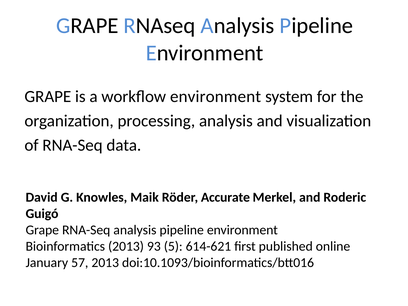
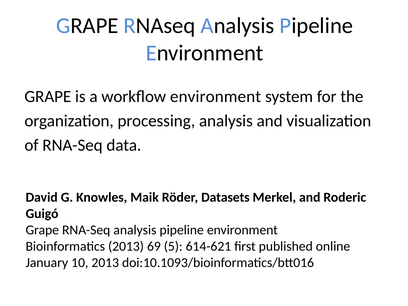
Accurate: Accurate -> Datasets (225, 197)
93: 93 -> 69 (154, 246)
57: 57 -> 10 (80, 263)
